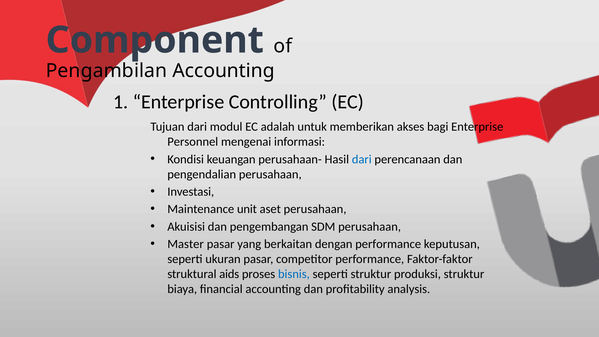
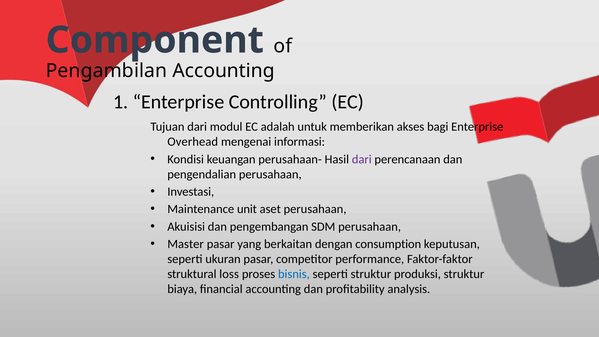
Personnel: Personnel -> Overhead (193, 142)
dari colour: blue -> purple (362, 159)
dengan performance: performance -> consumption (388, 244)
aids: aids -> loss (229, 274)
